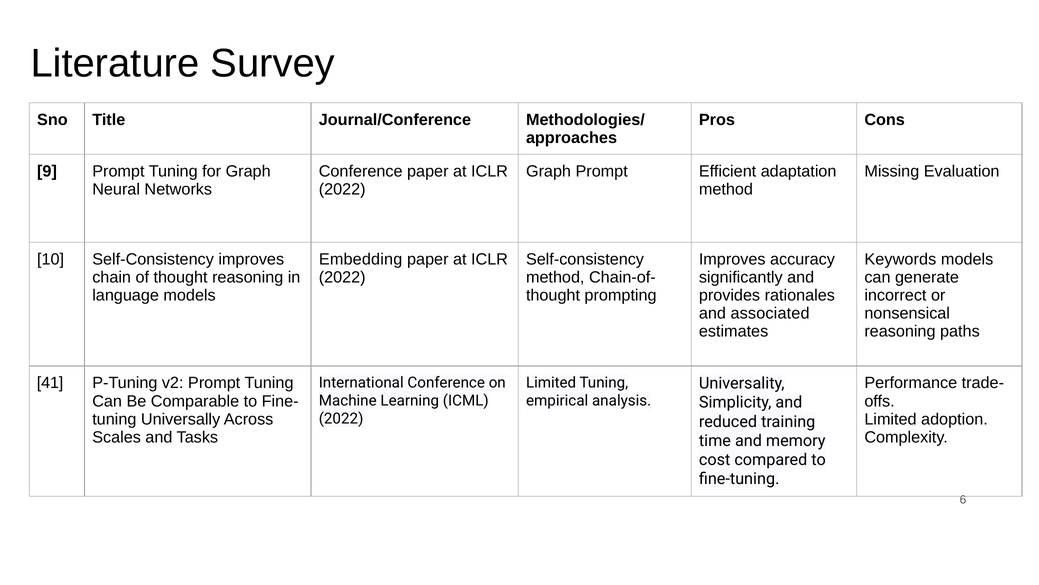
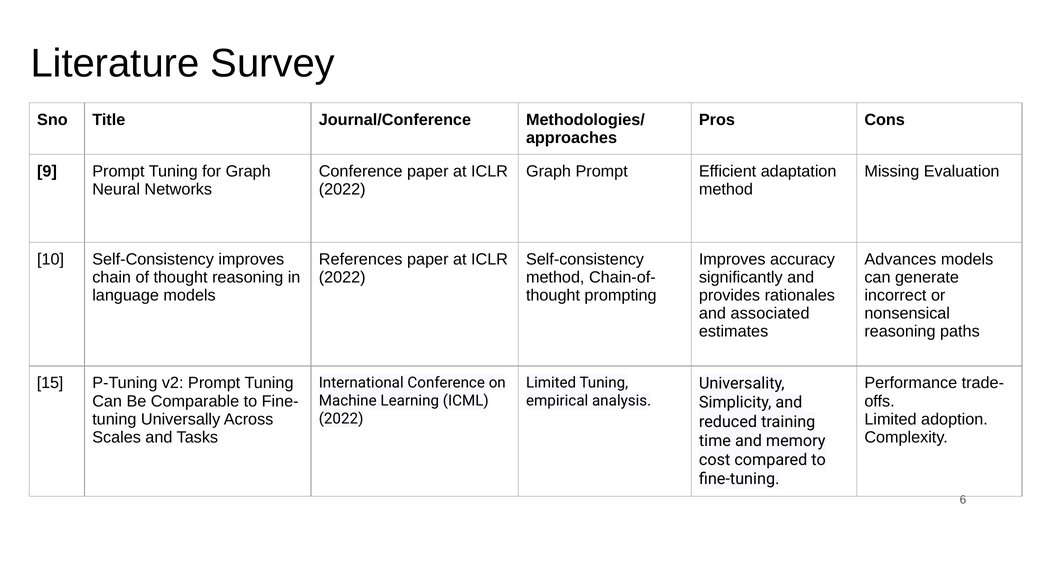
Embedding: Embedding -> References (361, 259)
Keywords: Keywords -> Advances (900, 259)
41: 41 -> 15 (50, 383)
